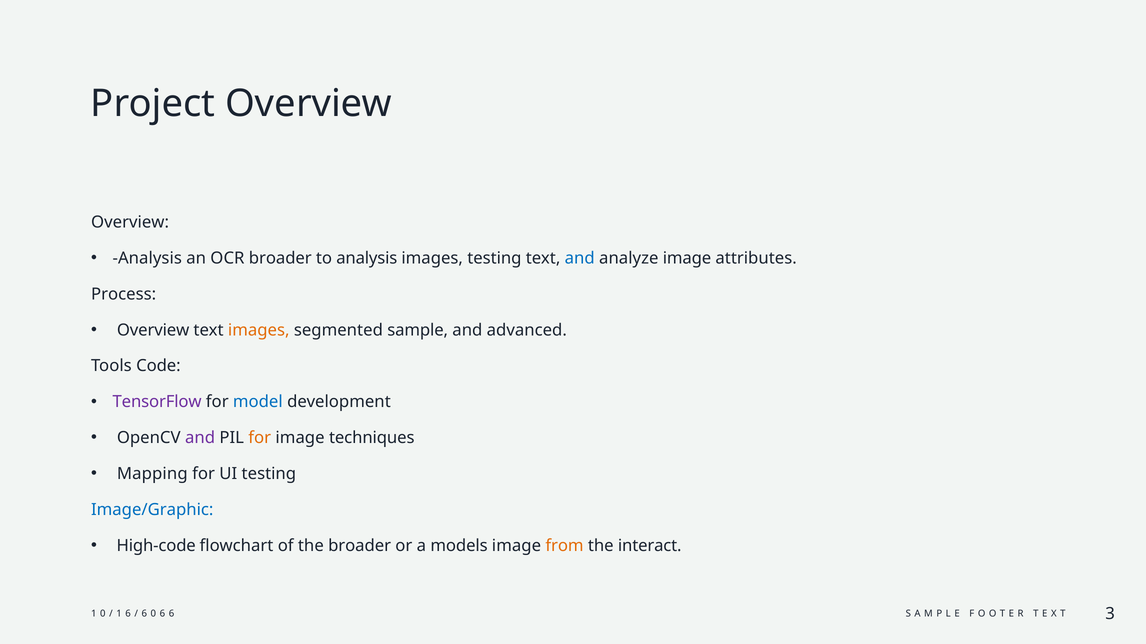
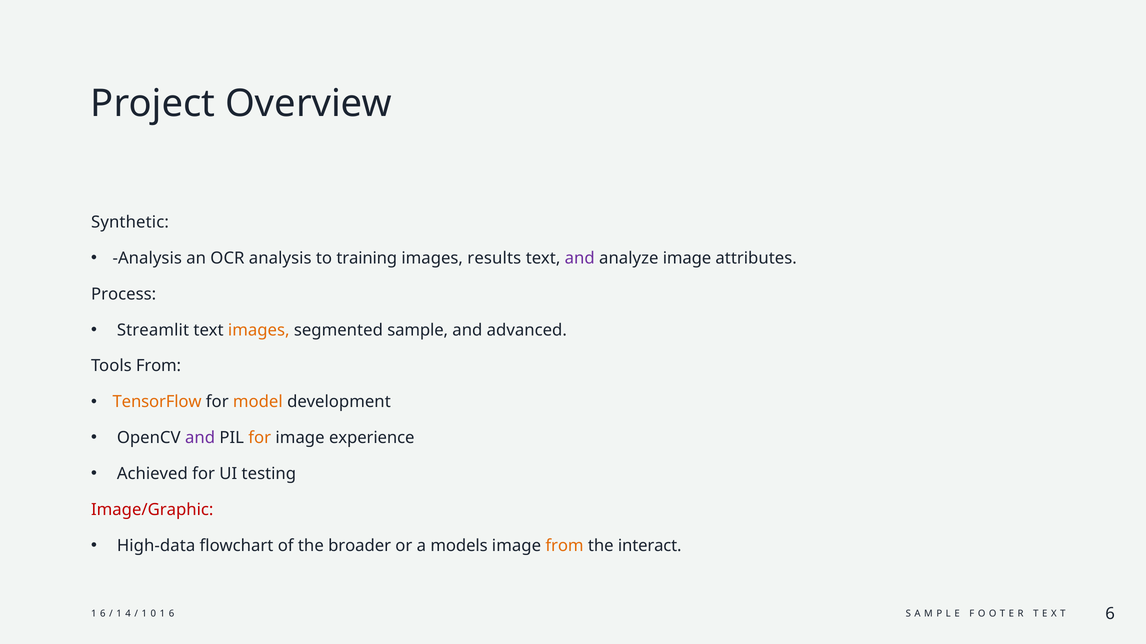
Overview: Overview -> Synthetic (130, 222)
OCR broader: broader -> analysis (280, 258)
to analysis: analysis -> training (367, 258)
images testing: testing -> results (494, 258)
and colour: blue -> purple (580, 258)
Overview: Overview -> Streamlit (153, 330)
Tools Code: Code -> From (158, 366)
TensorFlow colour: purple -> orange (157, 402)
model colour: blue -> orange (258, 402)
techniques: techniques -> experience (372, 438)
Mapping: Mapping -> Achieved (152, 474)
Image/Graphic colour: blue -> red (152, 510)
High-code: High-code -> High-data (156, 546)
0: 0 -> 6 (103, 614)
6: 6 -> 4 (128, 614)
6: 6 -> 1 (144, 614)
6: 6 -> 1 (162, 614)
3: 3 -> 6 (1110, 614)
